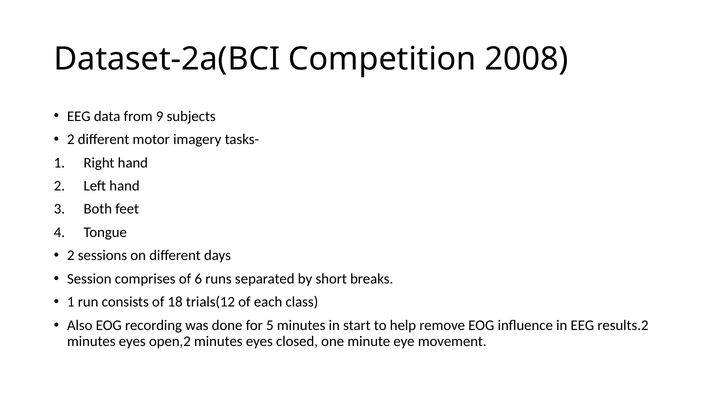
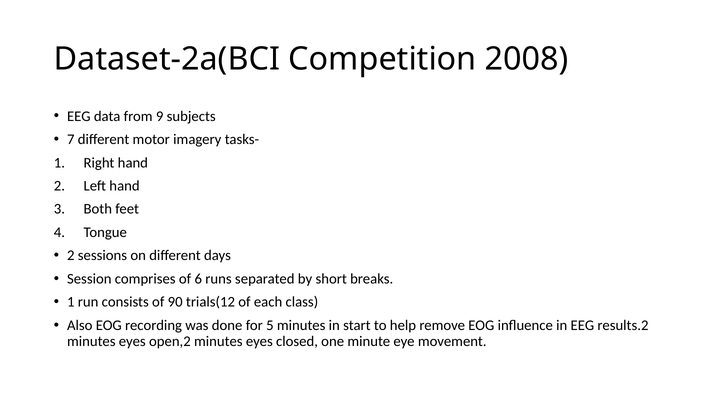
2: 2 -> 7 (71, 139)
18: 18 -> 90 (175, 302)
